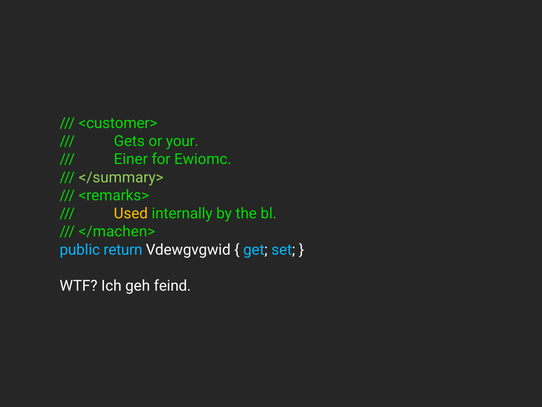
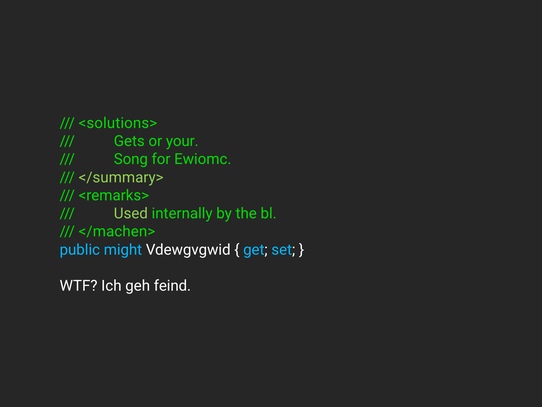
<customer>: <customer> -> <solutions> (118, 123)
Einer: Einer -> Song (131, 159)
Used colour: yellow -> light green (131, 213)
return: return -> might (123, 249)
